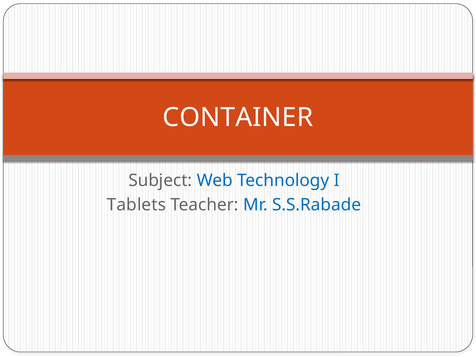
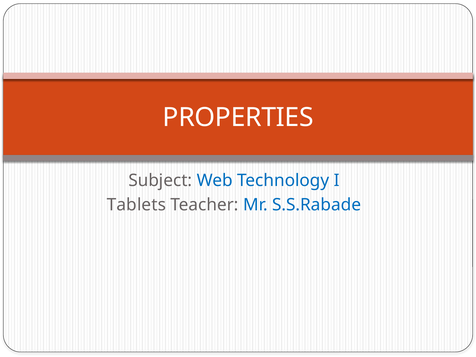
CONTAINER: CONTAINER -> PROPERTIES (238, 117)
